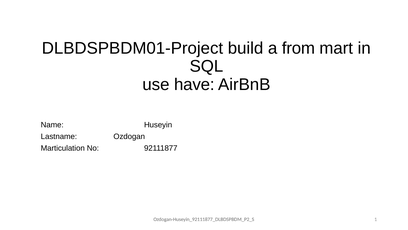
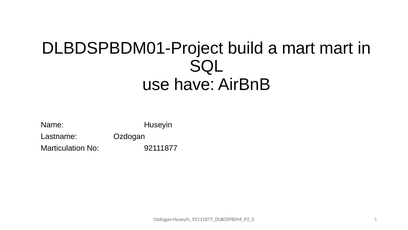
a from: from -> mart (298, 48)
